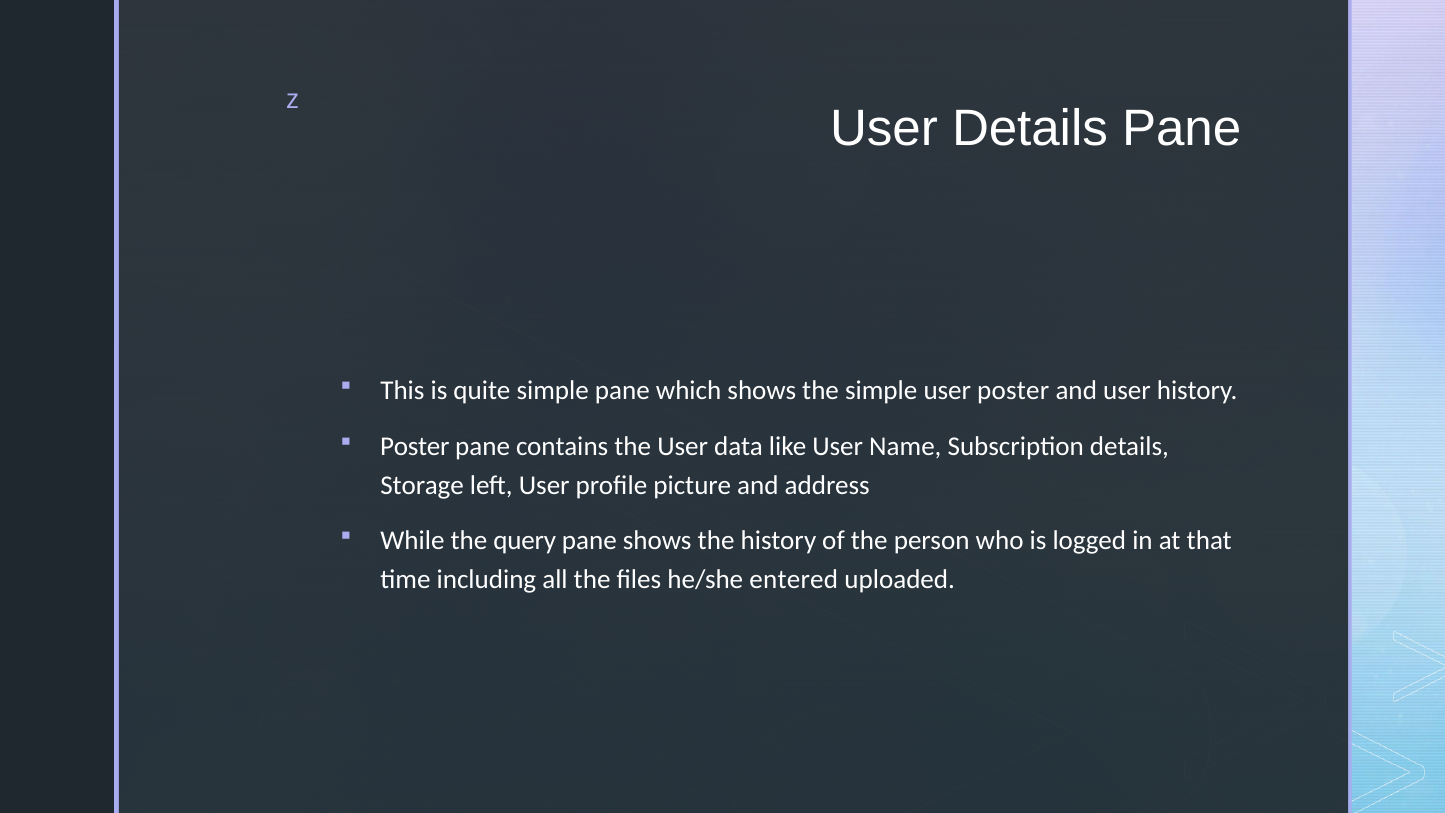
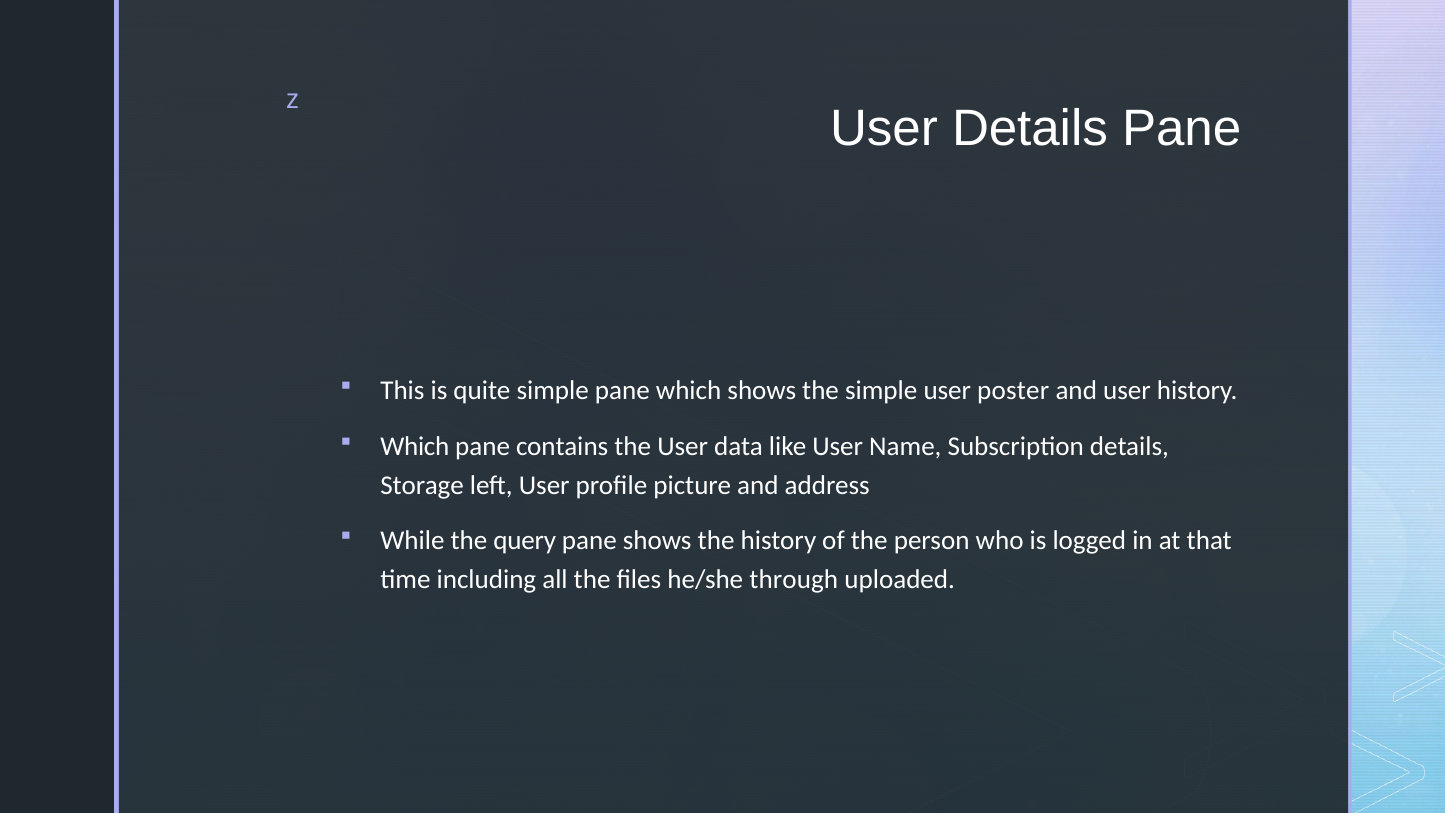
Poster: Poster -> Which (415, 446)
entered: entered -> through (794, 580)
